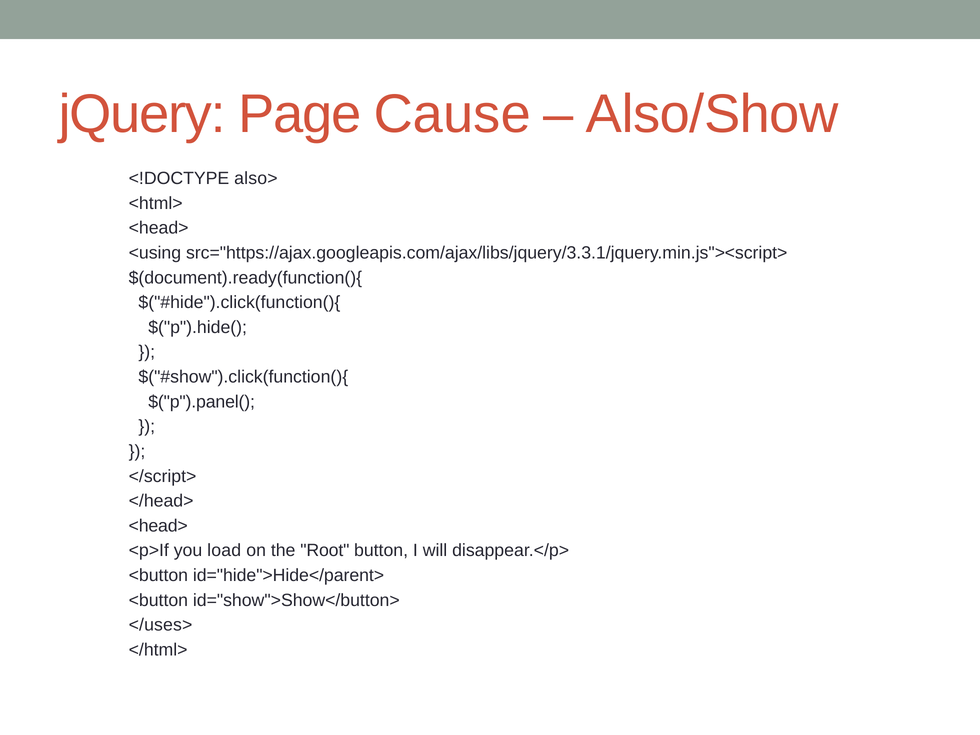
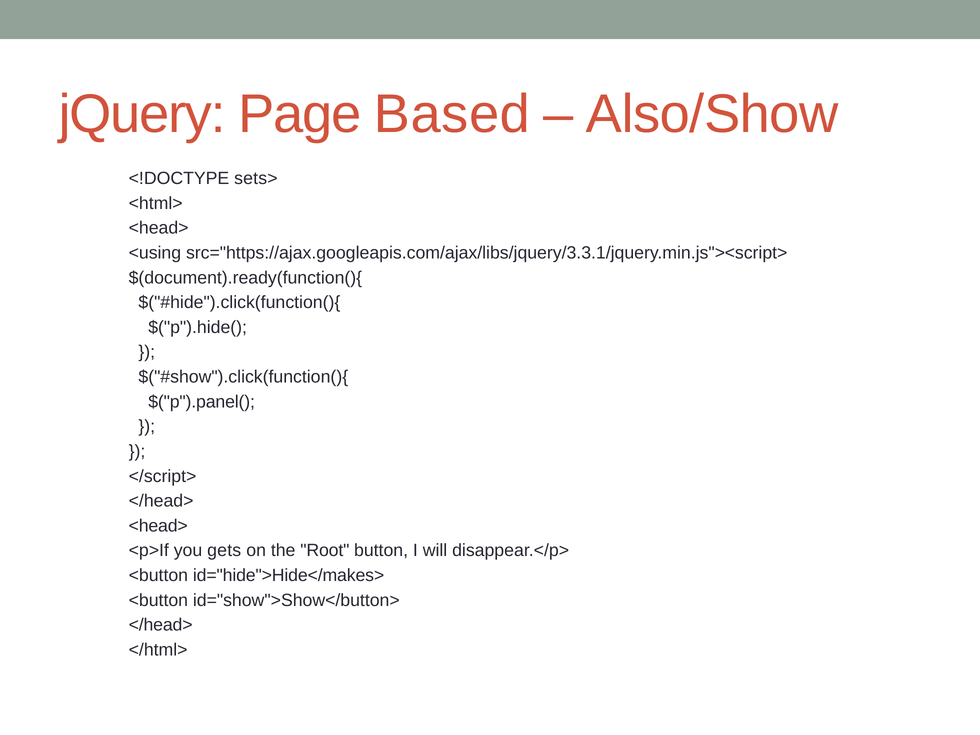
Cause: Cause -> Based (452, 114)
also>: also> -> sets> (256, 178)
load: load -> gets (224, 551)
id="hide">Hide</parent>: id="hide">Hide</parent> -> id="hide">Hide</makes> (289, 575)
</uses>: </uses> -> </head> (161, 625)
